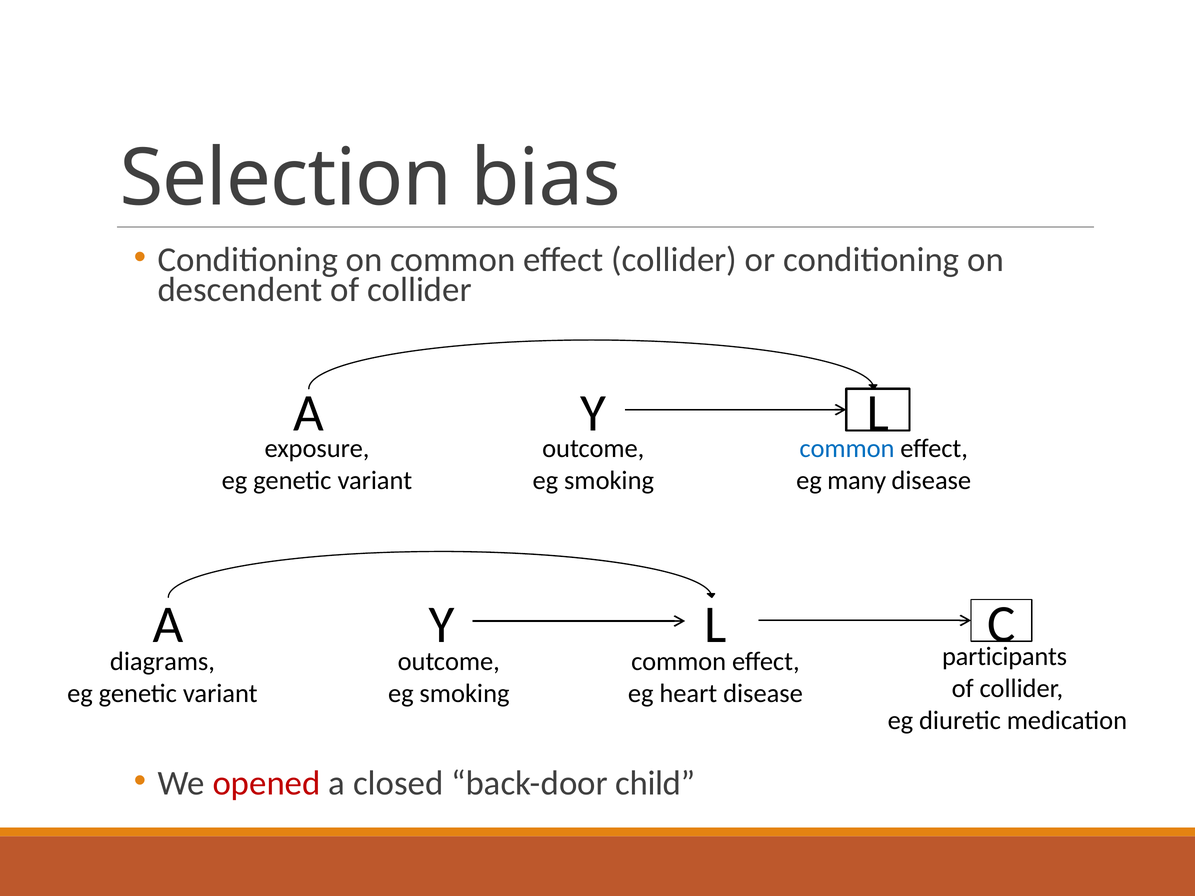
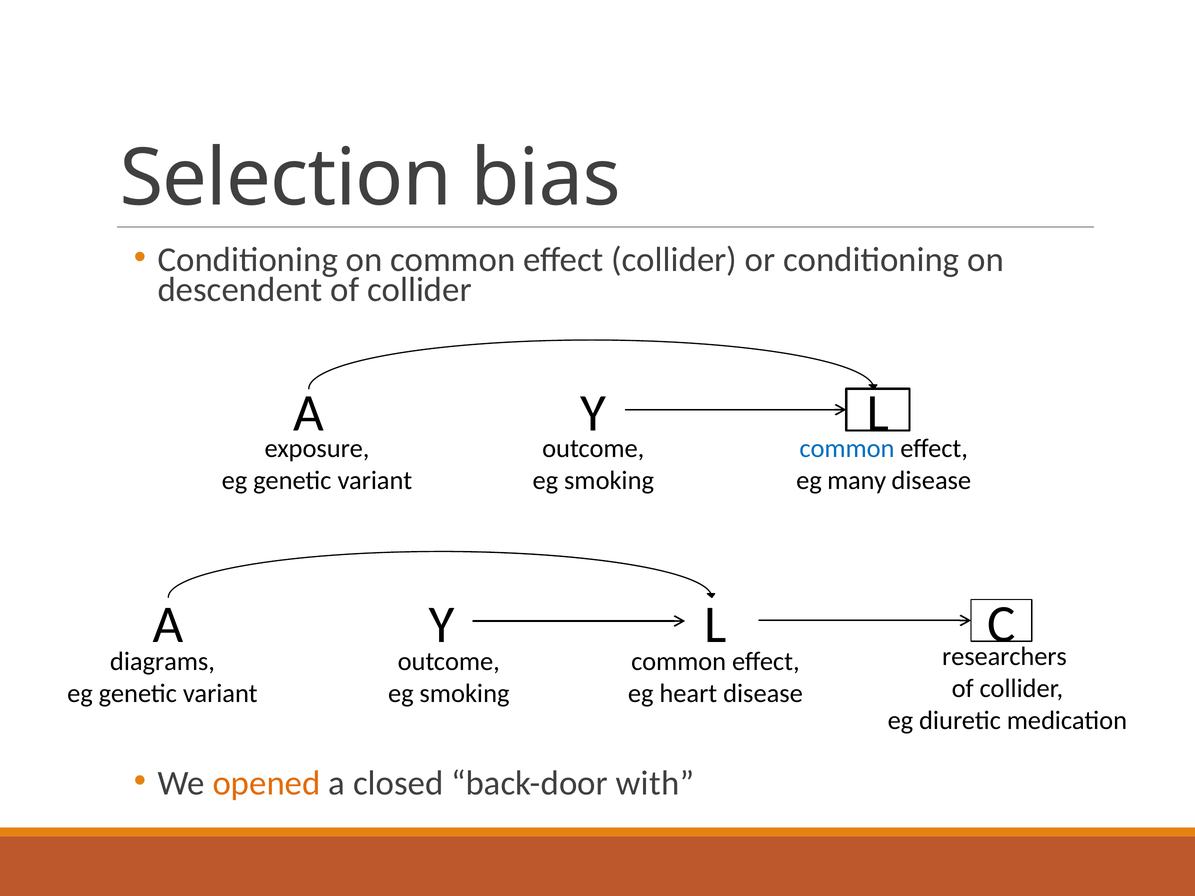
participants: participants -> researchers (1004, 657)
opened colour: red -> orange (267, 783)
child: child -> with (655, 783)
